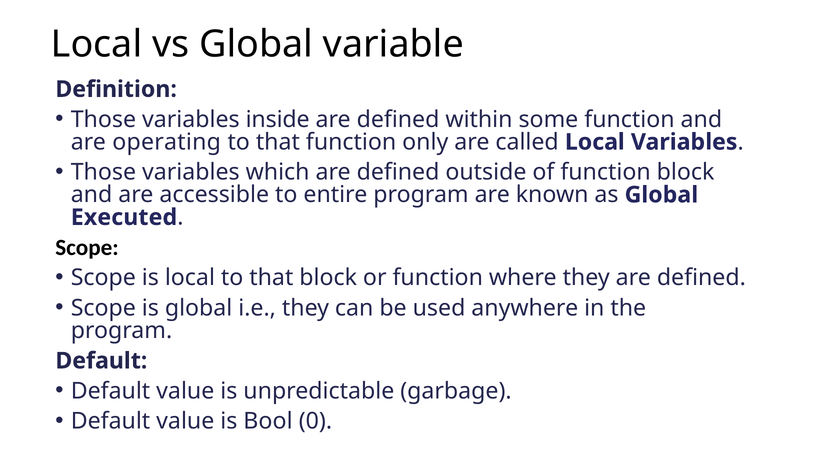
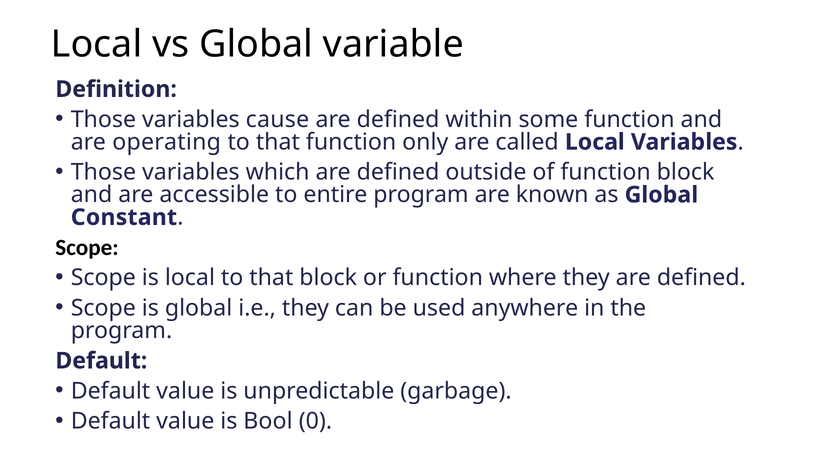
inside: inside -> cause (277, 119)
Executed: Executed -> Constant (124, 217)
